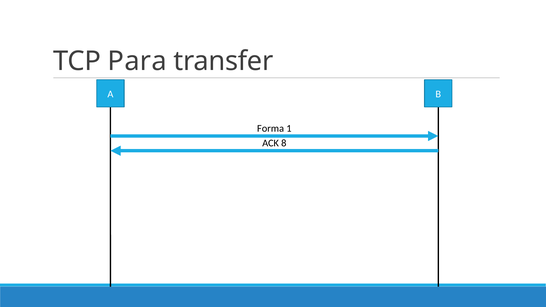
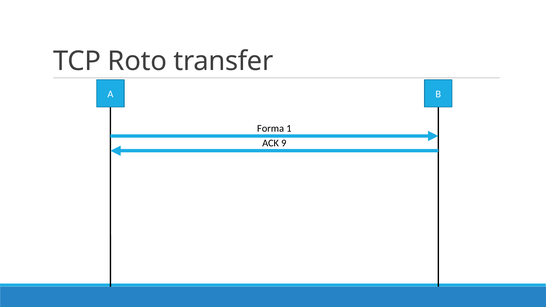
Para: Para -> Roto (137, 61)
8: 8 -> 9 (284, 143)
